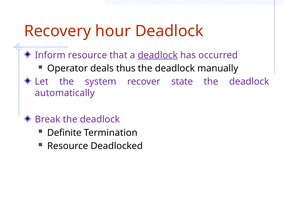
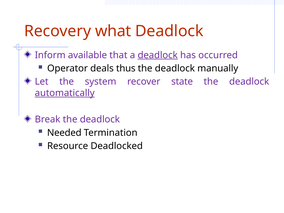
hour: hour -> what (113, 31)
Inform resource: resource -> available (87, 55)
automatically underline: none -> present (65, 93)
Definite: Definite -> Needed (64, 133)
